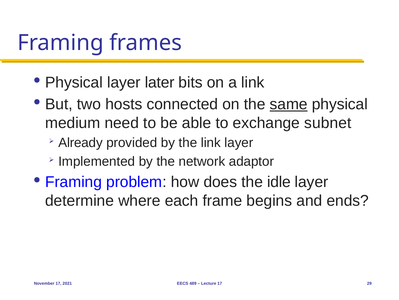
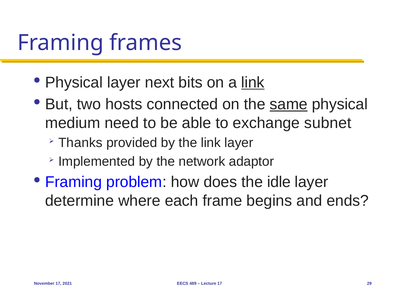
later: later -> next (160, 82)
link underline: none -> present (253, 82)
Already: Already -> Thanks (80, 142)
